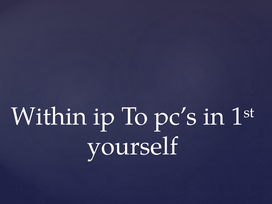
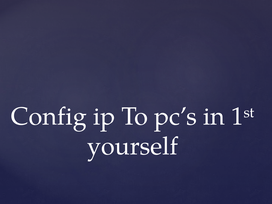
Within: Within -> Config (49, 116)
